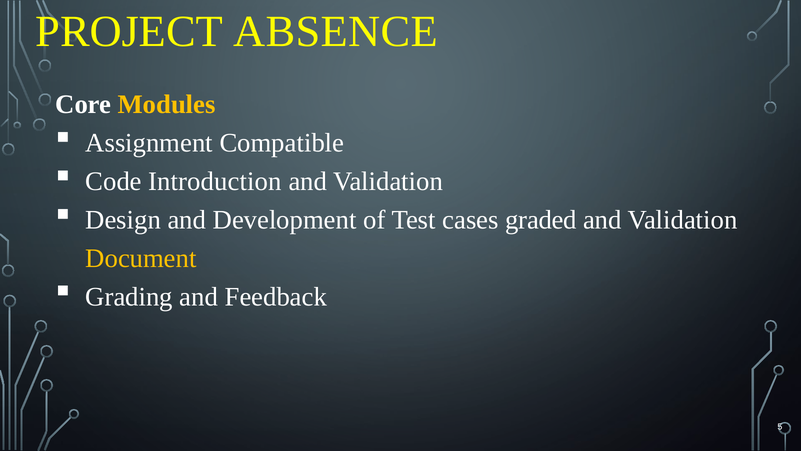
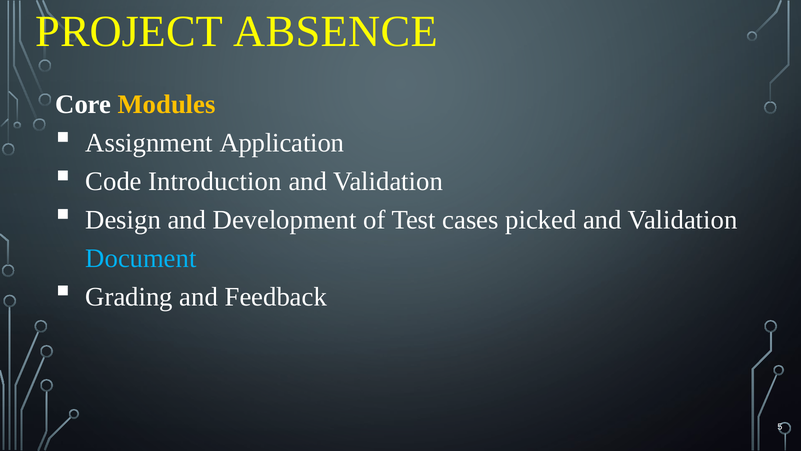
Compatible: Compatible -> Application (282, 143)
graded: graded -> picked (541, 220)
Document colour: yellow -> light blue (141, 258)
